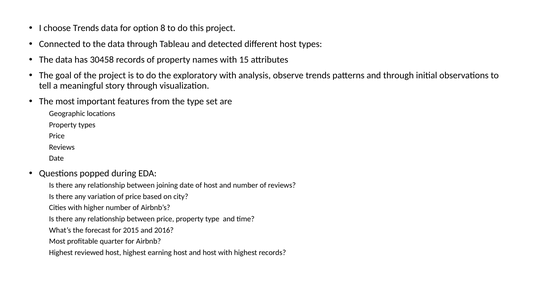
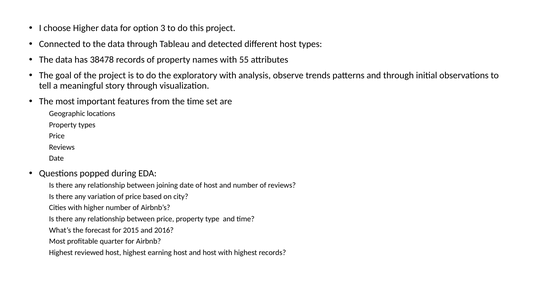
choose Trends: Trends -> Higher (86, 28)
8: 8 -> 3 (163, 28)
30458: 30458 -> 38478 (102, 60)
15: 15 -> 55 (244, 60)
the type: type -> time (195, 101)
